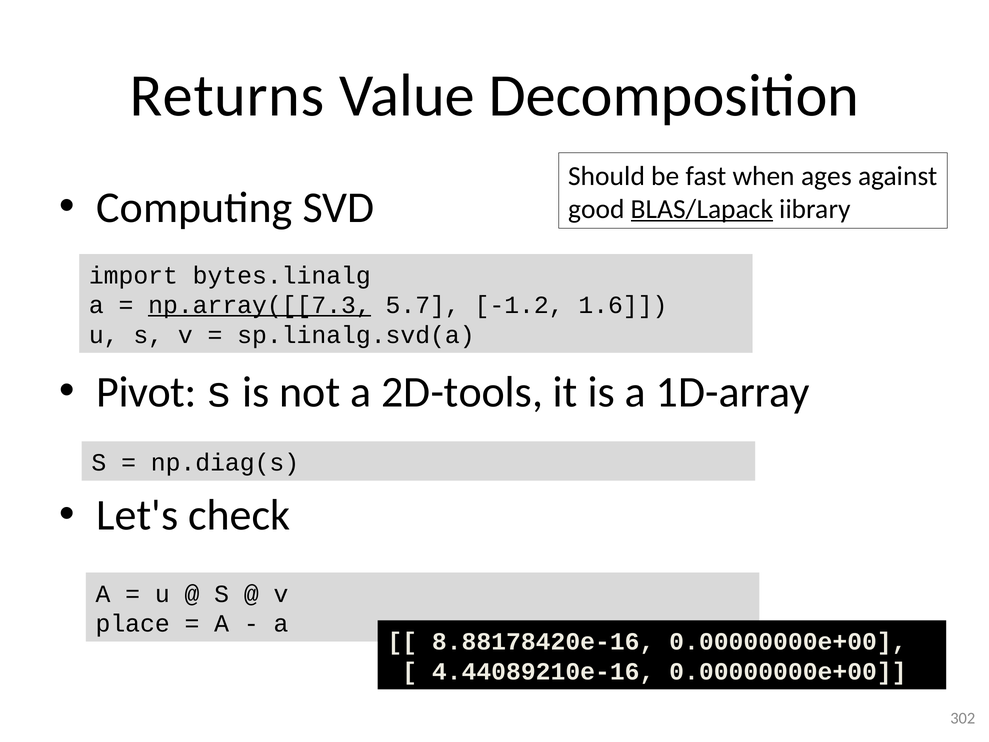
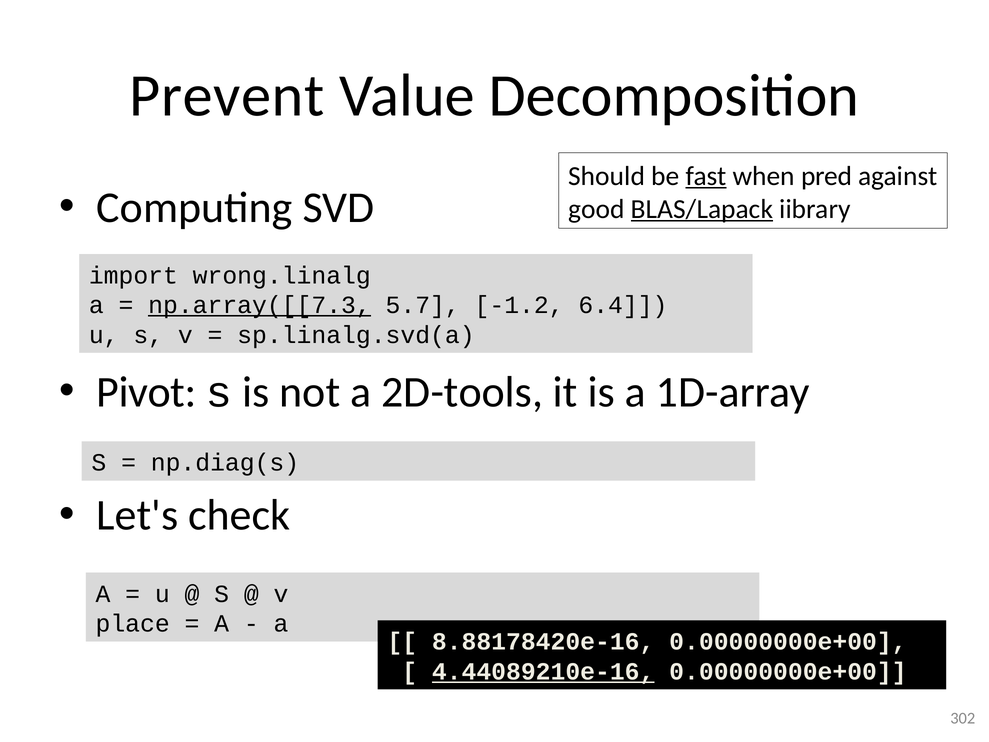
Returns: Returns -> Prevent (227, 96)
fast underline: none -> present (706, 176)
ages: ages -> pred (827, 176)
bytes.linalg: bytes.linalg -> wrong.linalg (282, 275)
1.6: 1.6 -> 6.4 (623, 305)
4.44089210e-16 underline: none -> present (543, 671)
